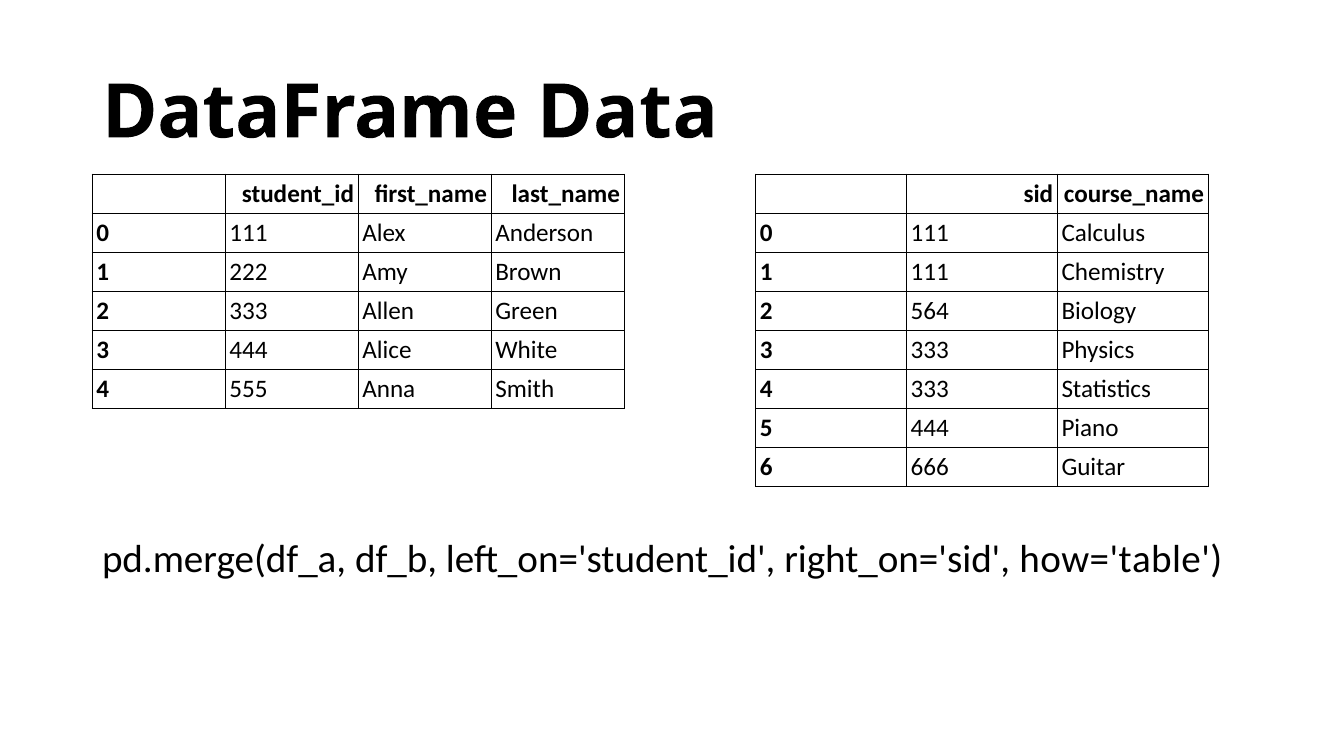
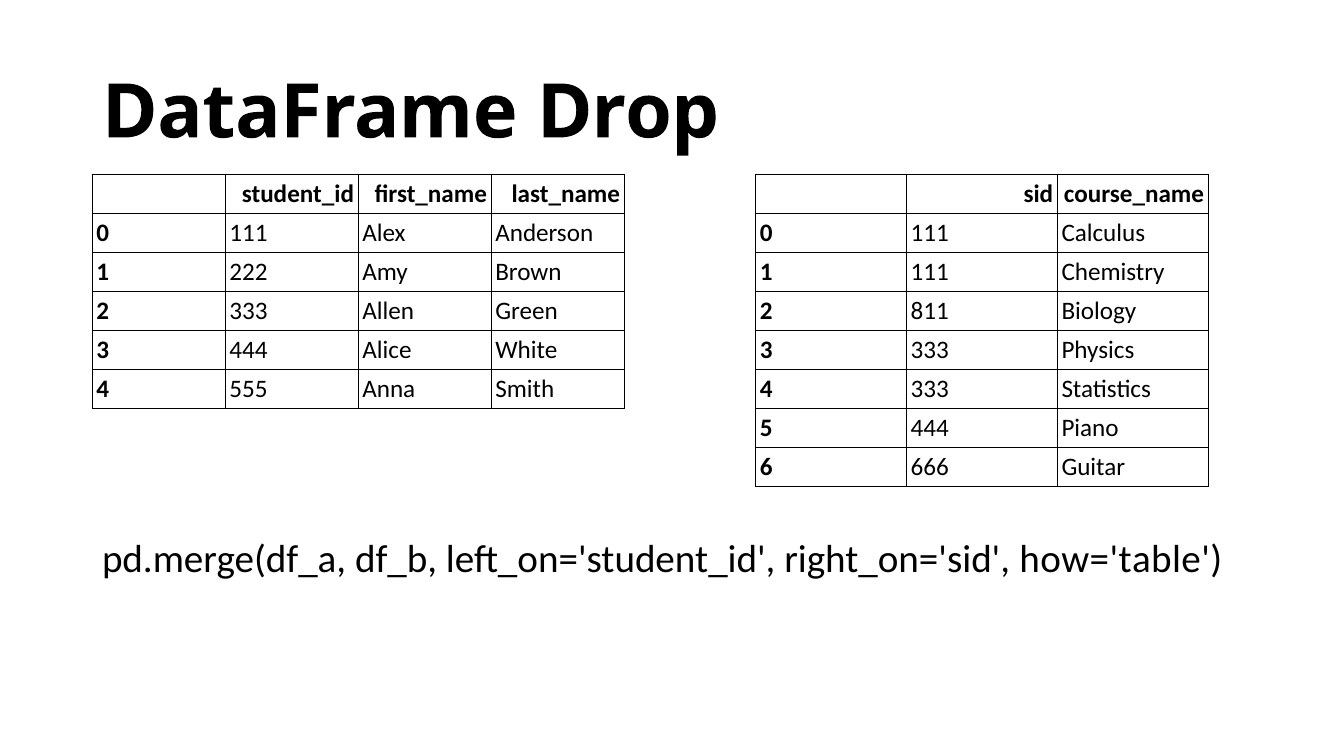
Data: Data -> Drop (628, 113)
564: 564 -> 811 (930, 311)
